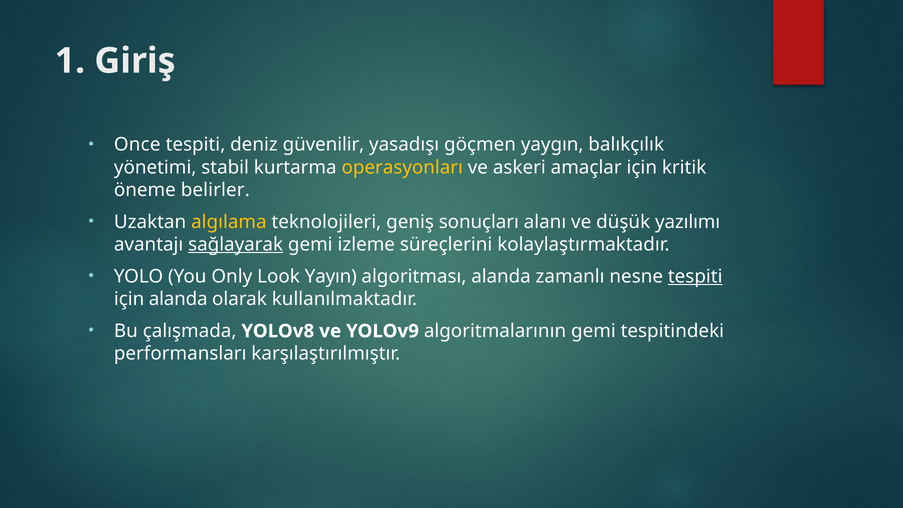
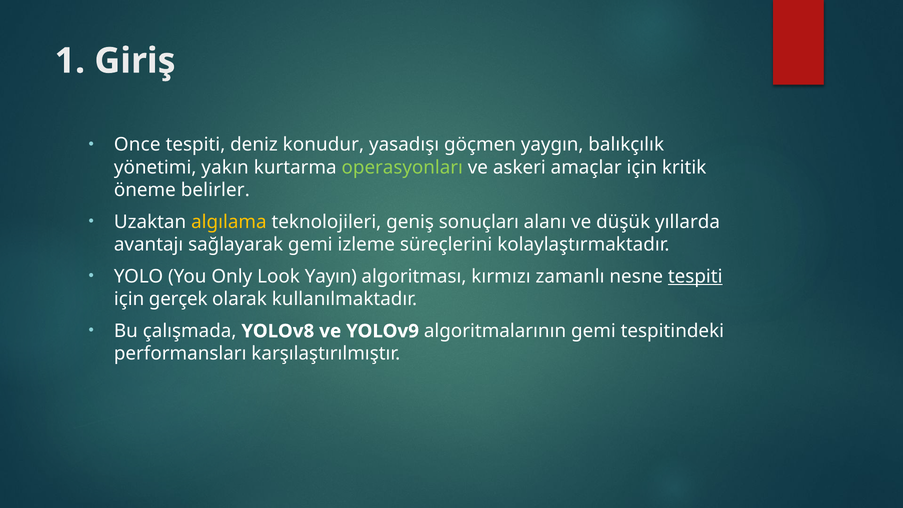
güvenilir: güvenilir -> konudur (323, 145)
stabil: stabil -> yakın (225, 167)
operasyonları colour: yellow -> light green (402, 167)
yazılımı: yazılımı -> yıllarda (688, 222)
sağlayarak underline: present -> none (236, 245)
algoritması alanda: alanda -> kırmızı (501, 276)
için alanda: alanda -> gerçek (178, 299)
